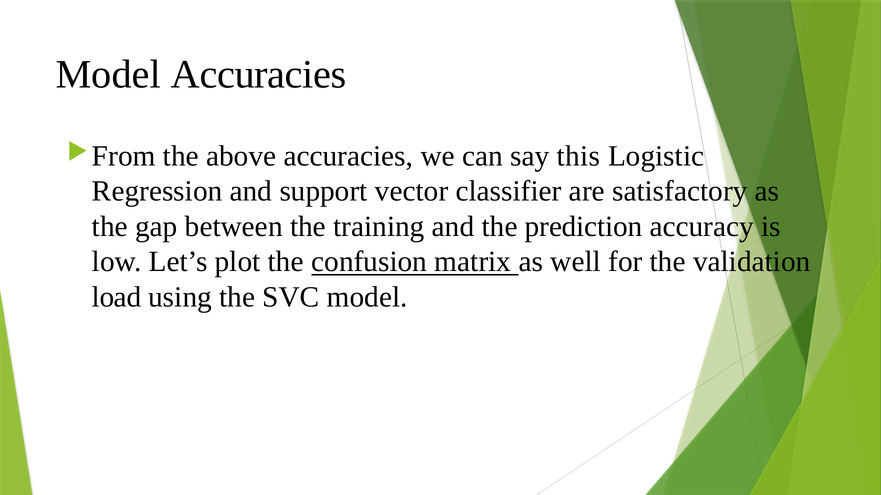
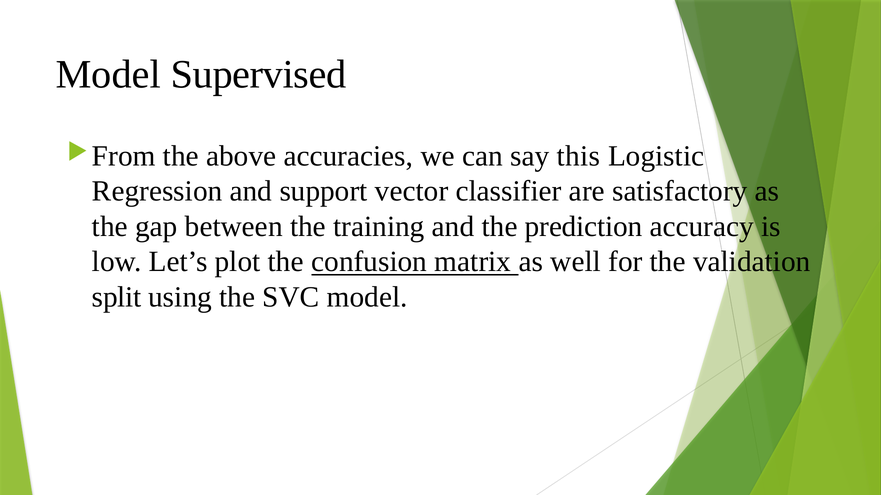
Model Accuracies: Accuracies -> Supervised (259, 74)
load: load -> split (117, 297)
